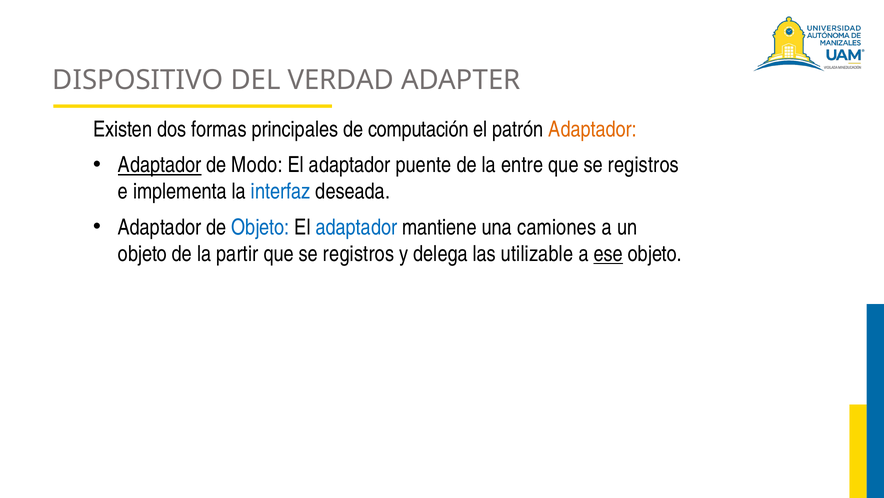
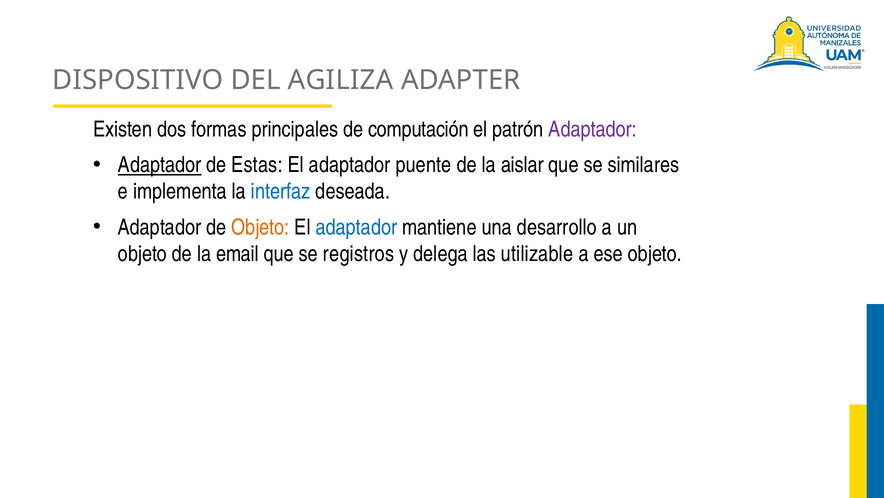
VERDAD: VERDAD -> AGILIZA (341, 80)
Adaptador colour: orange -> purple (593, 129)
Modo: Modo -> Estas (257, 165)
entre: entre -> aislar (522, 165)
registros: registros -> similares (644, 165)
Objeto colour: blue -> orange (260, 227)
camiones: camiones -> desarrollo (557, 227)
partir: partir -> email (237, 254)
ese underline: present -> none (608, 254)
